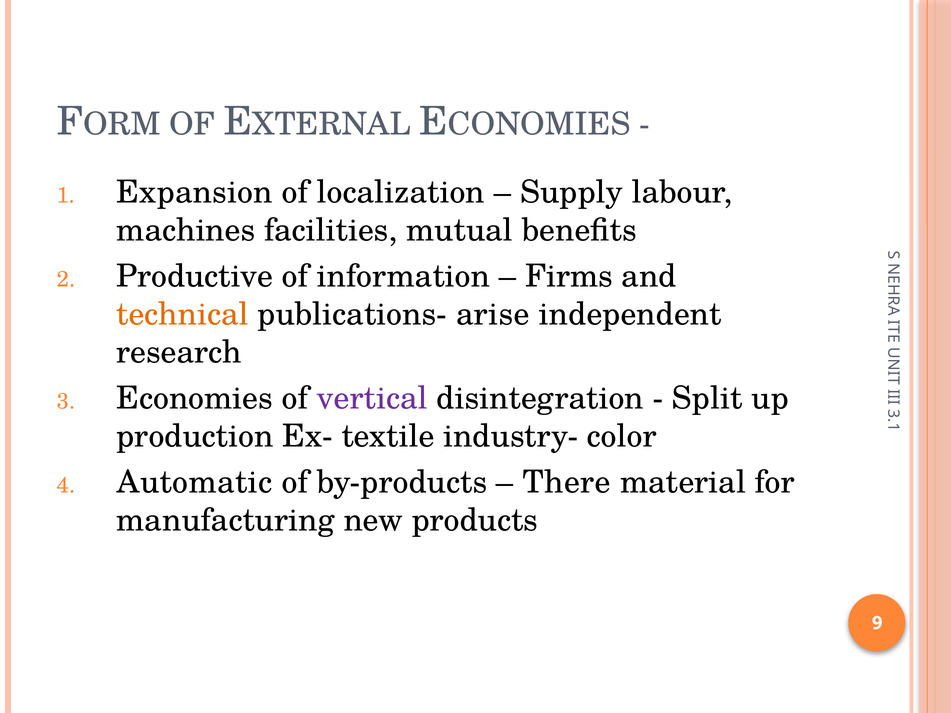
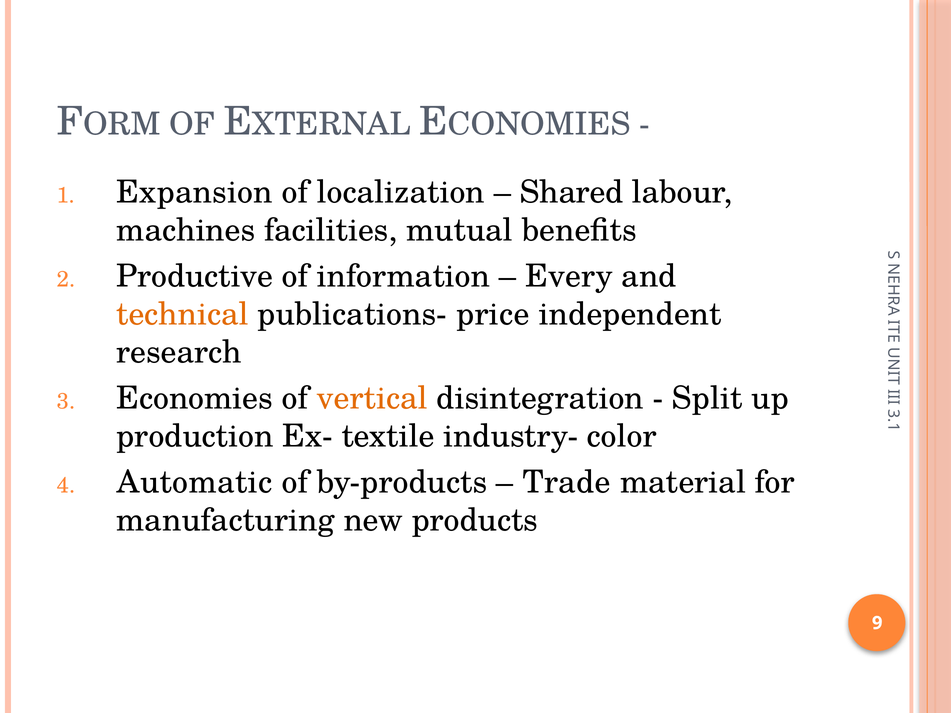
Supply: Supply -> Shared (572, 192)
Firms: Firms -> Every (569, 276)
arise: arise -> price (493, 314)
vertical colour: purple -> orange (372, 398)
There: There -> Trade (567, 482)
